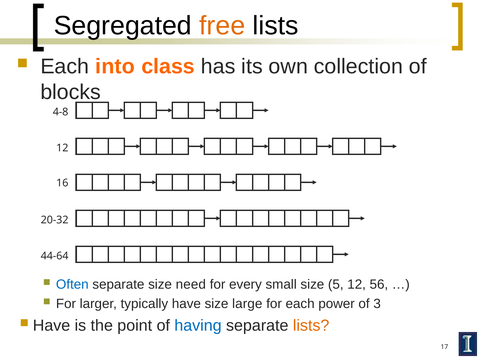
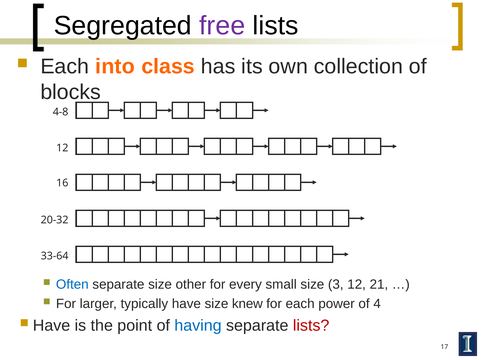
free colour: orange -> purple (222, 26)
44-64: 44-64 -> 33-64 (55, 256)
need: need -> other (191, 285)
5: 5 -> 3 (336, 285)
56: 56 -> 21 (379, 285)
large: large -> knew (247, 304)
3: 3 -> 4 (377, 304)
lists colour: orange -> red (311, 326)
